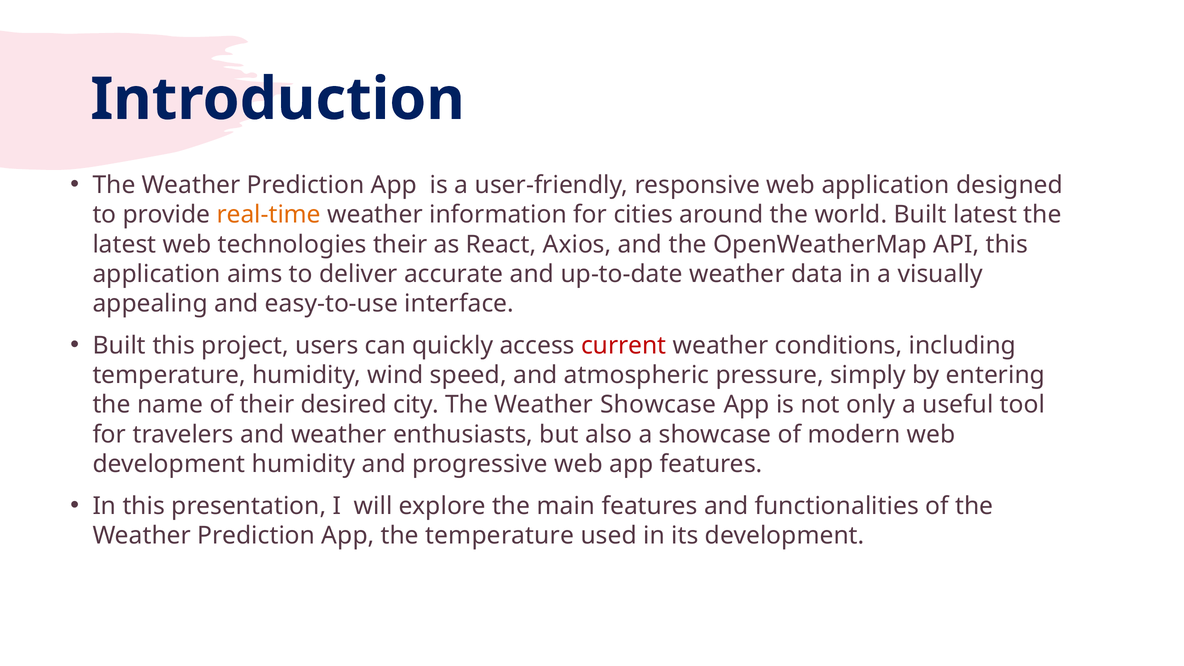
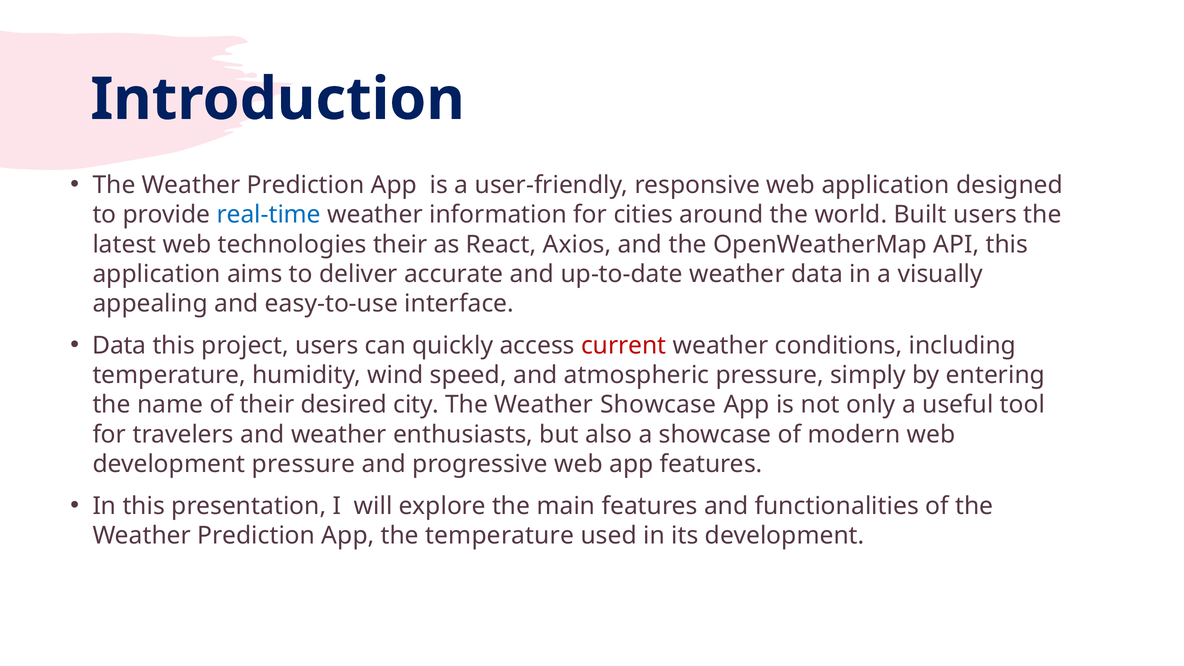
real-time colour: orange -> blue (269, 215)
Built latest: latest -> users (985, 215)
Built: Built -> Data (119, 346)
development humidity: humidity -> pressure (303, 464)
